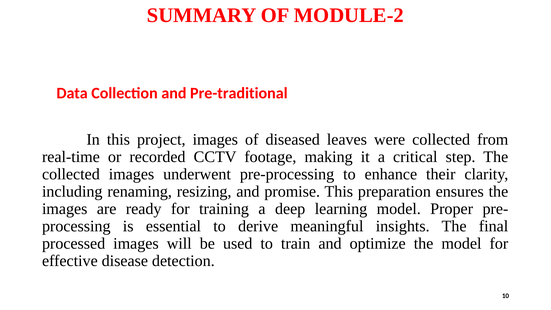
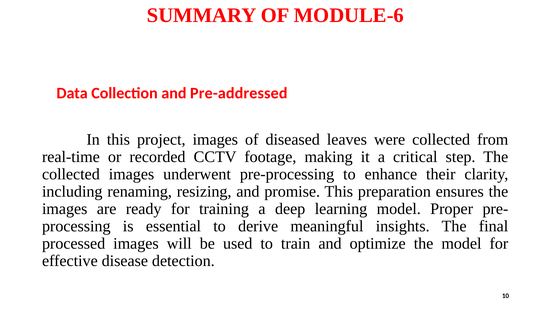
MODULE-2: MODULE-2 -> MODULE-6 (349, 15)
Pre-traditional: Pre-traditional -> Pre-addressed (239, 93)
